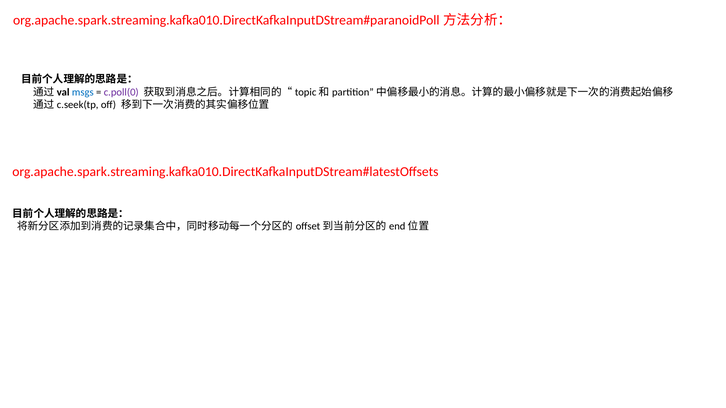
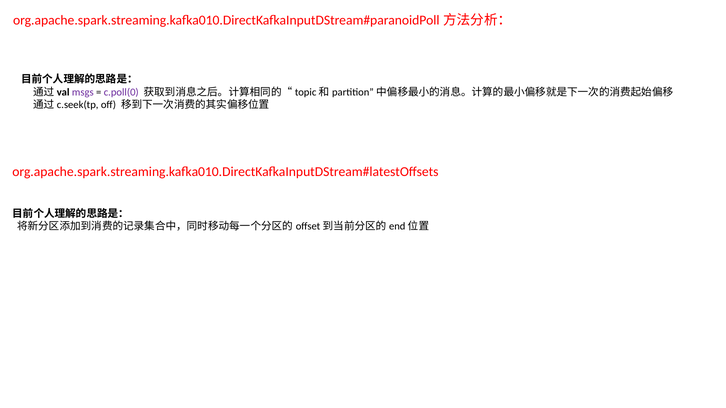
msgs colour: blue -> purple (83, 92)
